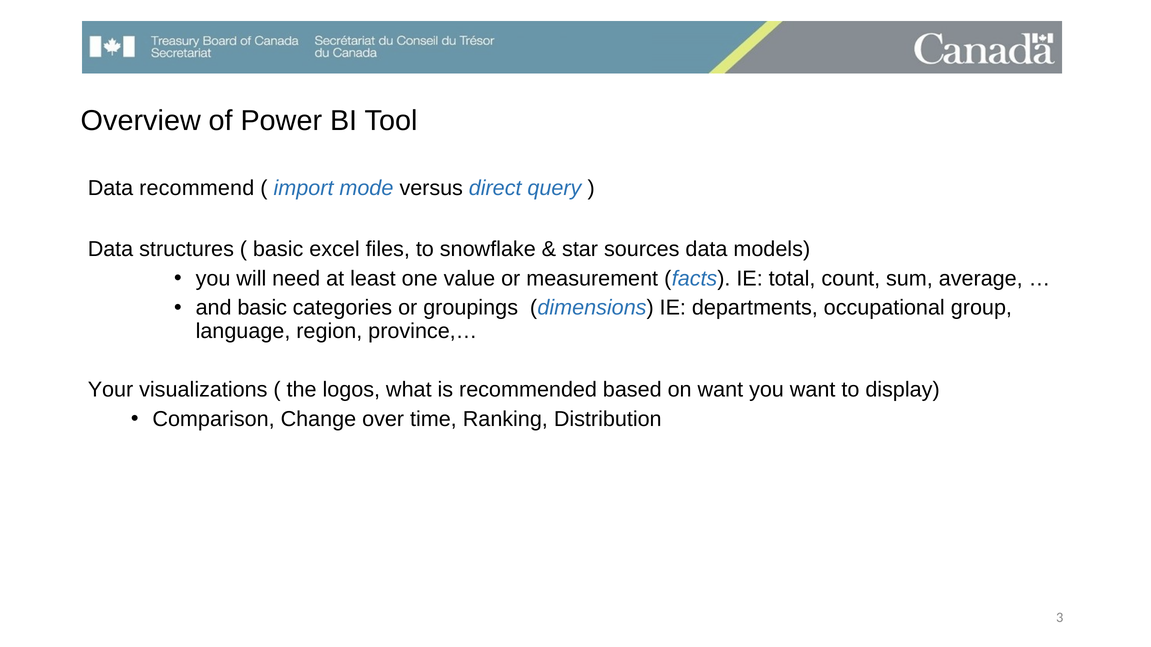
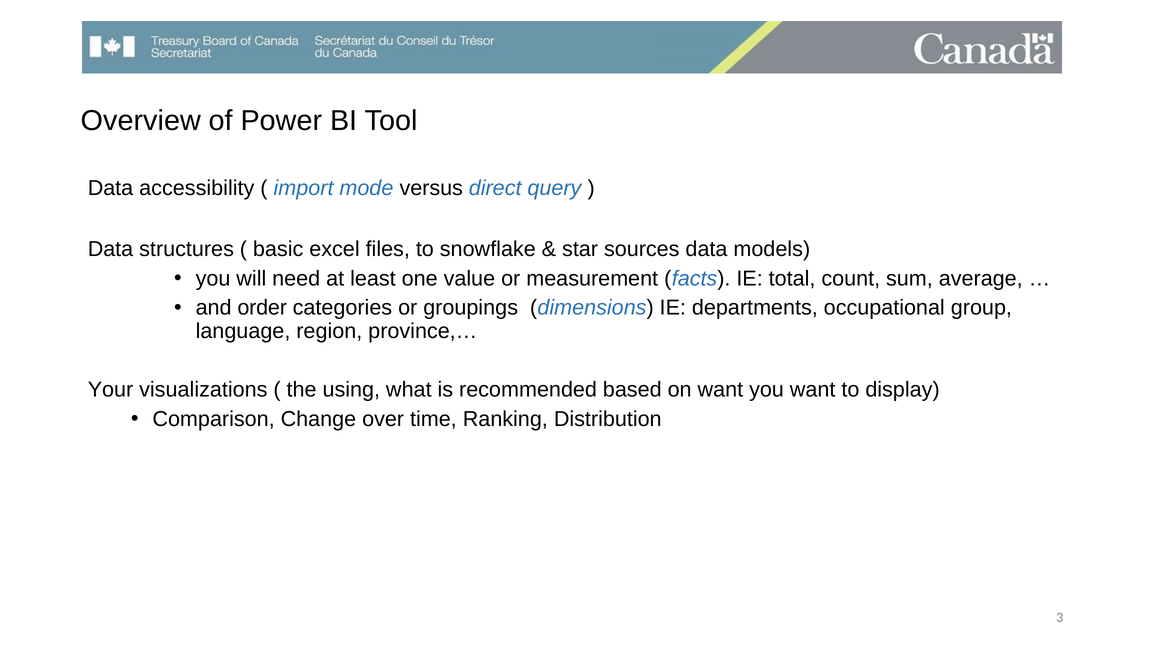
recommend: recommend -> accessibility (197, 188)
and basic: basic -> order (262, 308)
logos: logos -> using (351, 390)
